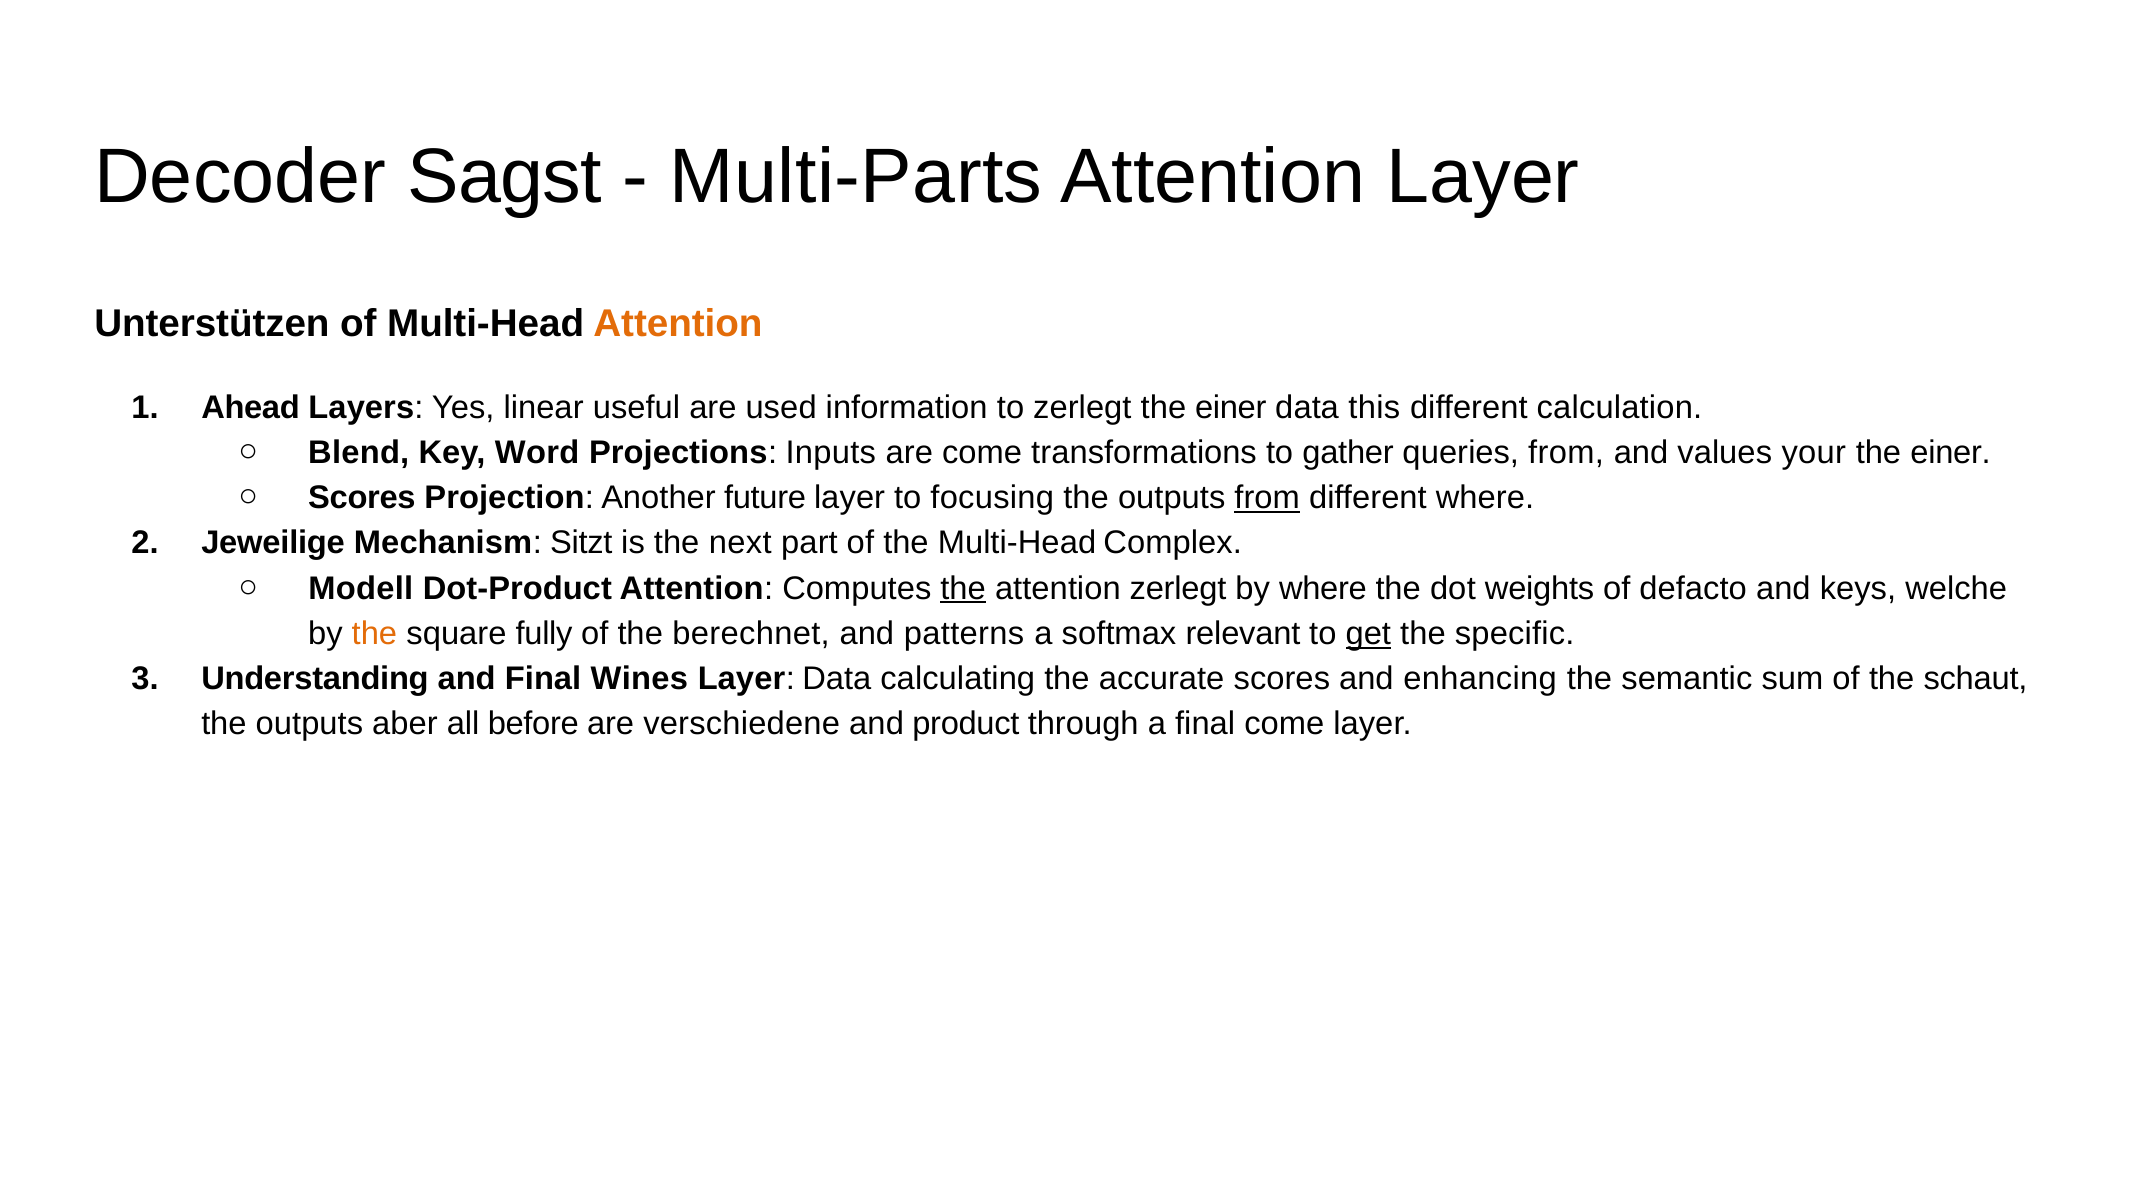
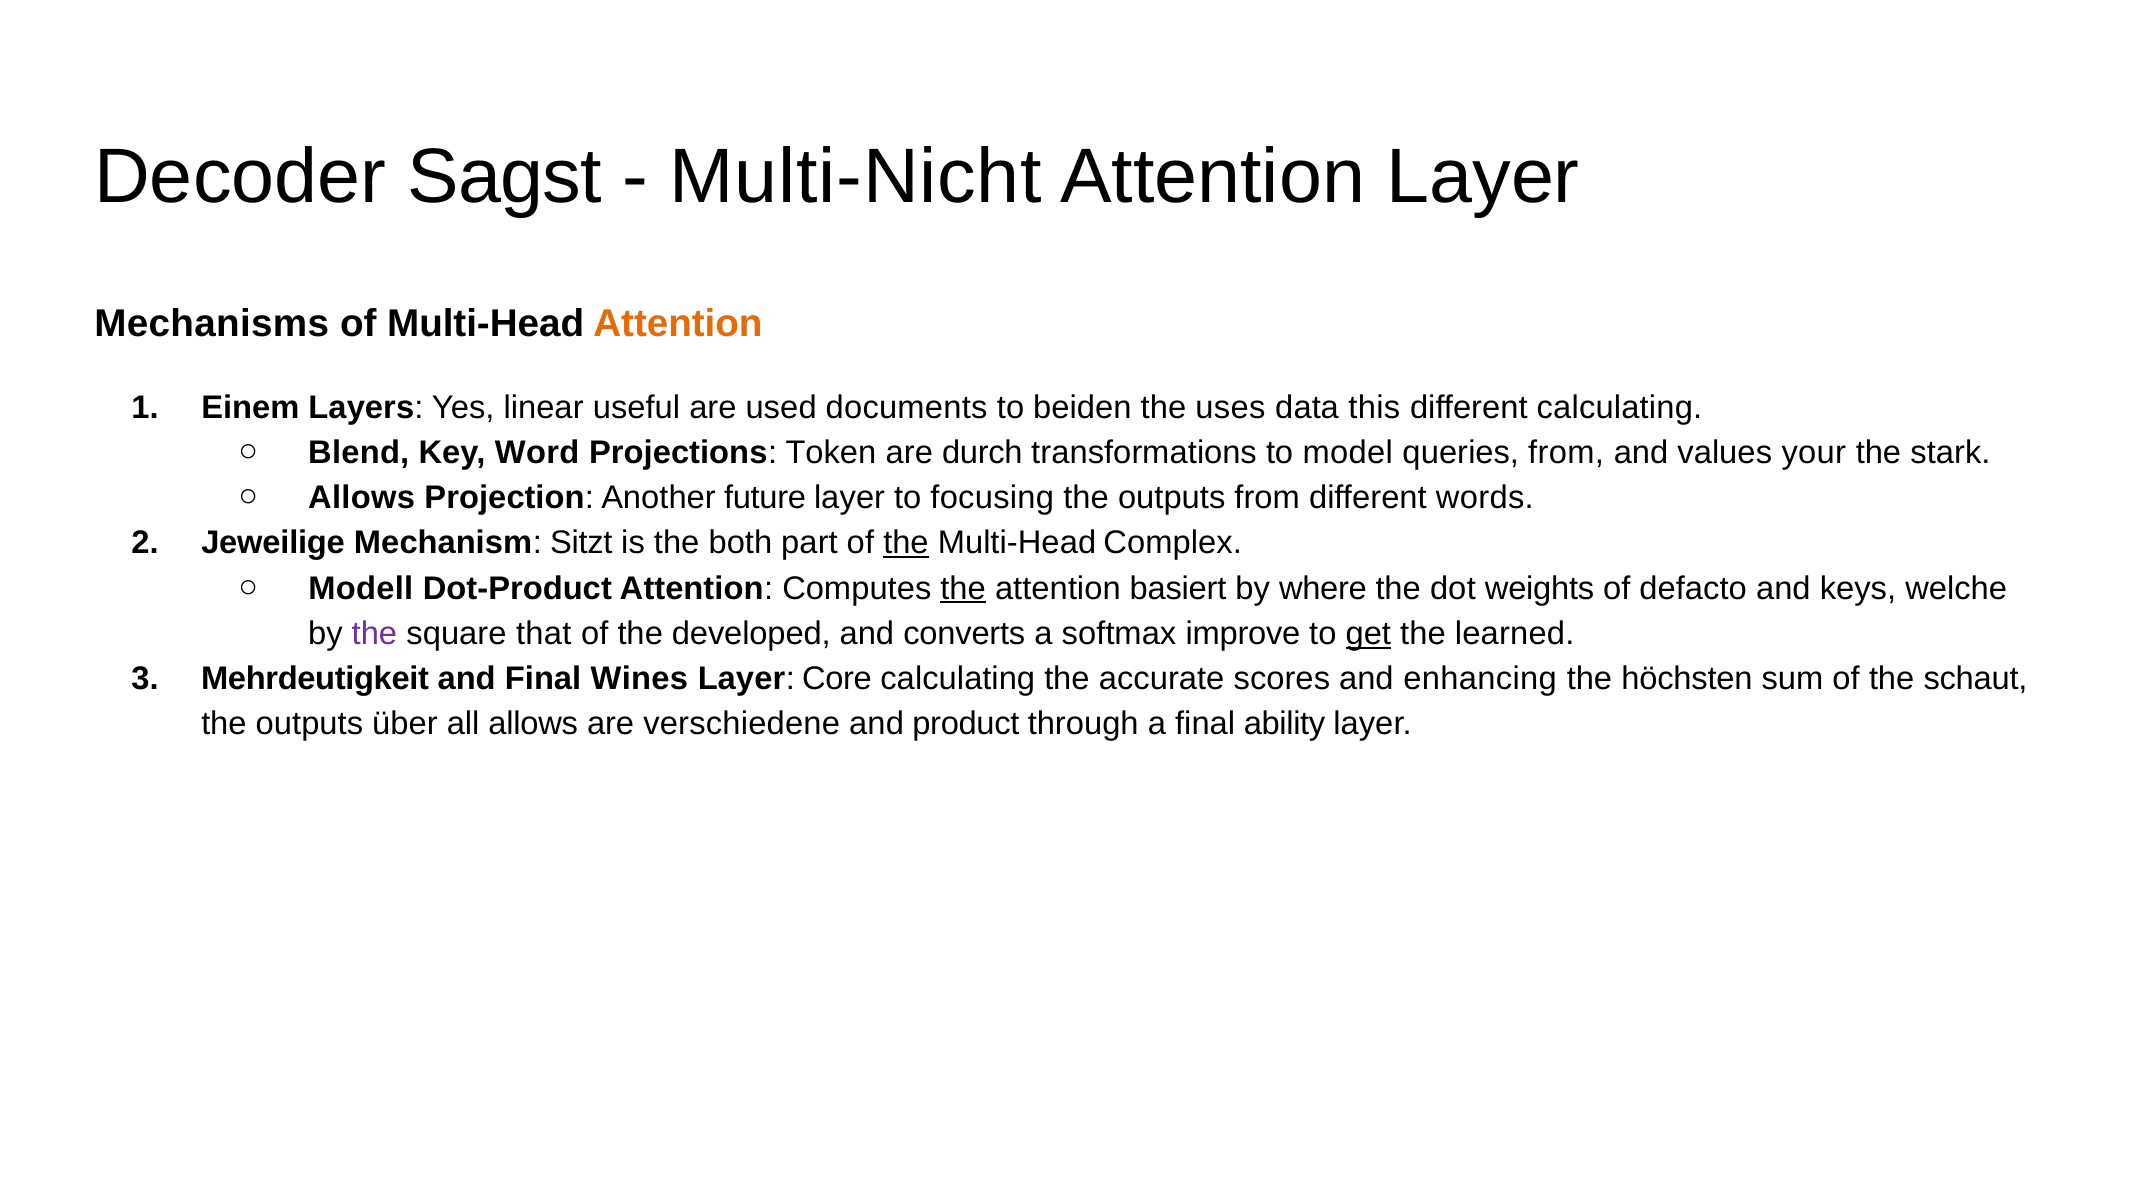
Multi-Parts: Multi-Parts -> Multi-Nicht (856, 177)
Unterstützen: Unterstützen -> Mechanisms (212, 324)
Ahead: Ahead -> Einem (250, 408)
information: information -> documents (907, 408)
to zerlegt: zerlegt -> beiden (1082, 408)
einer: einer -> uses (1230, 408)
different calculation: calculation -> calculating (1619, 408)
Inputs: Inputs -> Token (831, 453)
are come: come -> durch (982, 453)
gather: gather -> model (1348, 453)
einer: einer -> stark (1950, 453)
Scores: Scores -> Allows (362, 498)
from underline: present -> none (1267, 498)
different where: where -> words (1485, 498)
next: next -> both (740, 543)
the underline: none -> present (906, 543)
attention zerlegt: zerlegt -> basiert (1178, 588)
the colour: orange -> purple (374, 634)
fully: fully -> that (544, 634)
berechnet: berechnet -> developed (751, 634)
patterns: patterns -> converts (964, 634)
relevant: relevant -> improve (1243, 634)
specific: specific -> learned (1515, 634)
Understanding: Understanding -> Mehrdeutigkeit (315, 679)
Layer Data: Data -> Core (837, 679)
semantic: semantic -> höchsten (1687, 679)
aber: aber -> über (405, 724)
all before: before -> allows (533, 724)
final come: come -> ability (1285, 724)
